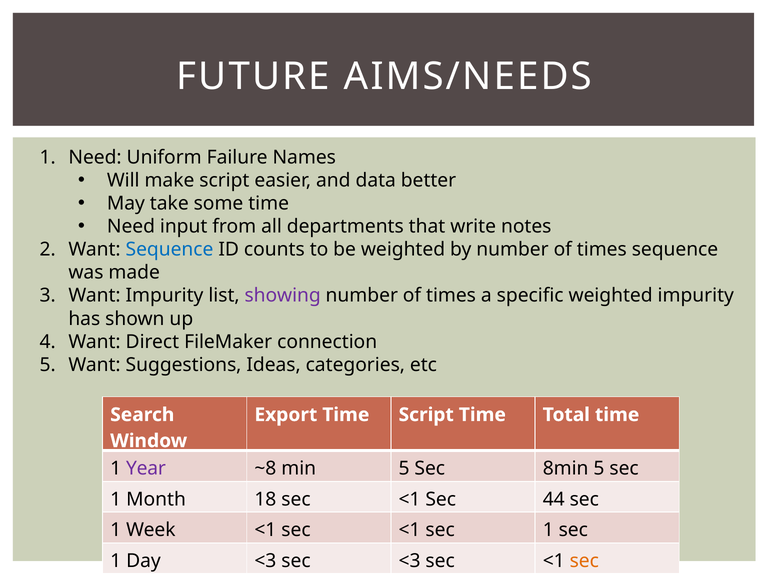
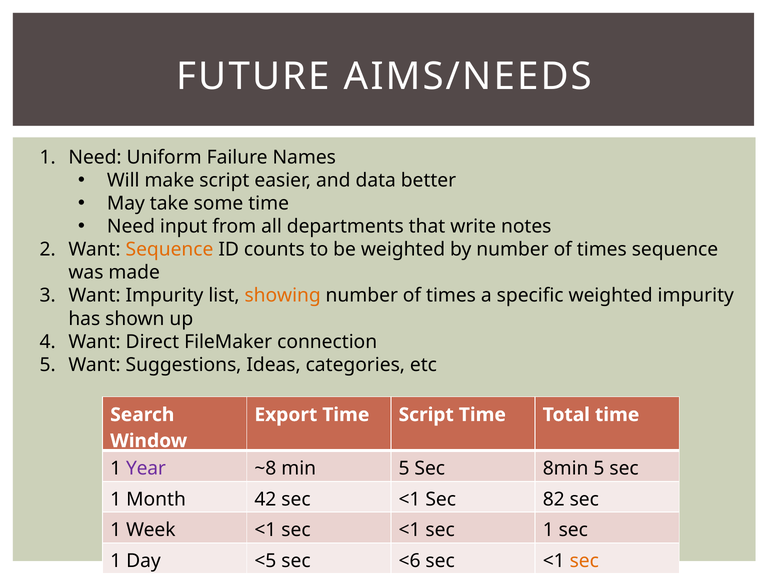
Sequence colour: blue -> orange (170, 250)
showing colour: purple -> orange (283, 296)
18: 18 -> 42 (265, 500)
44: 44 -> 82 (554, 500)
Day <3: <3 -> <5 (265, 562)
sec <3: <3 -> <6 (410, 562)
